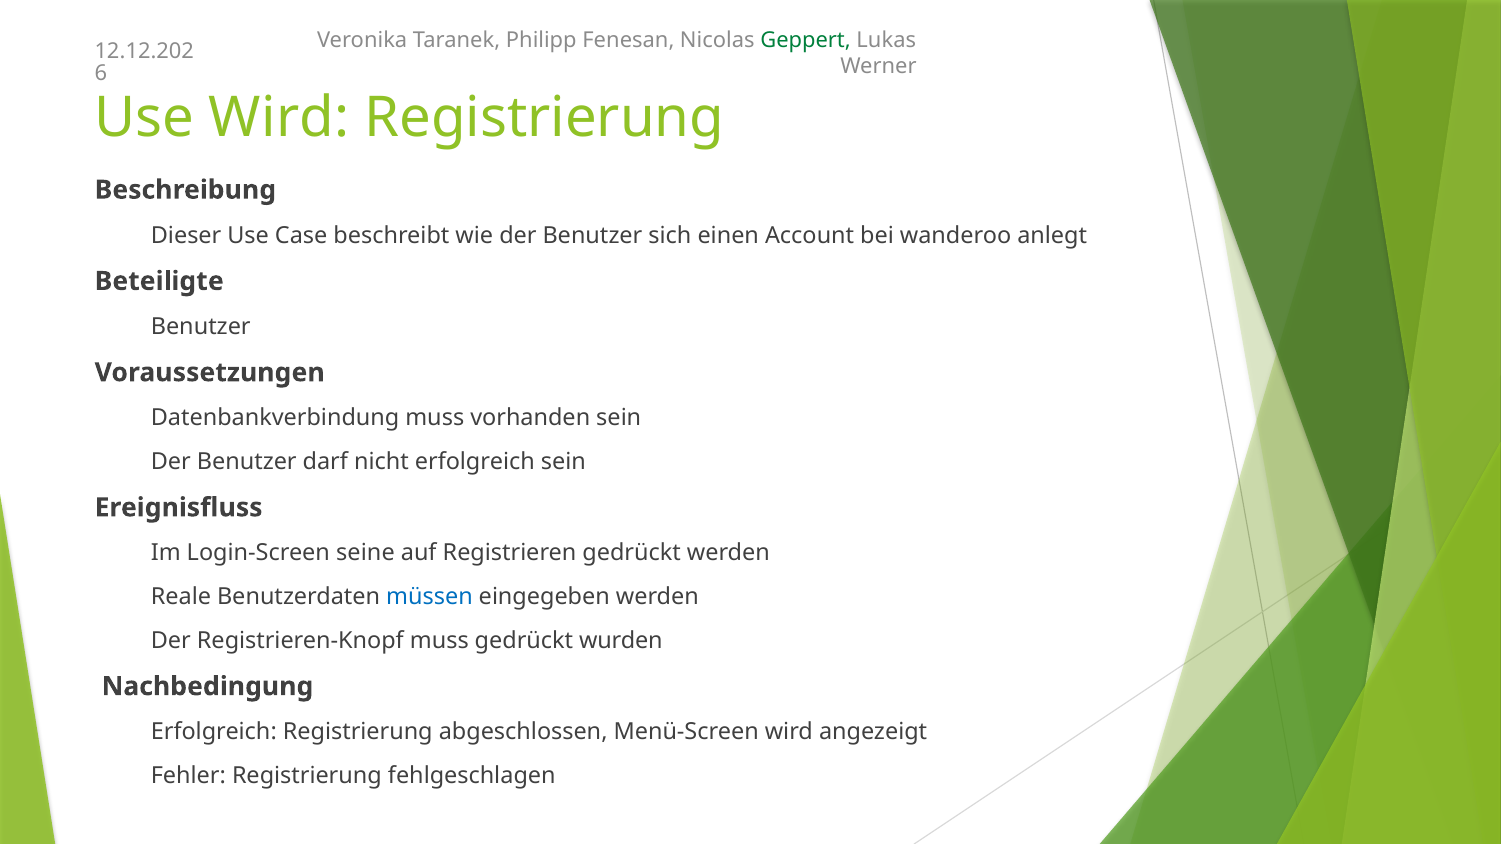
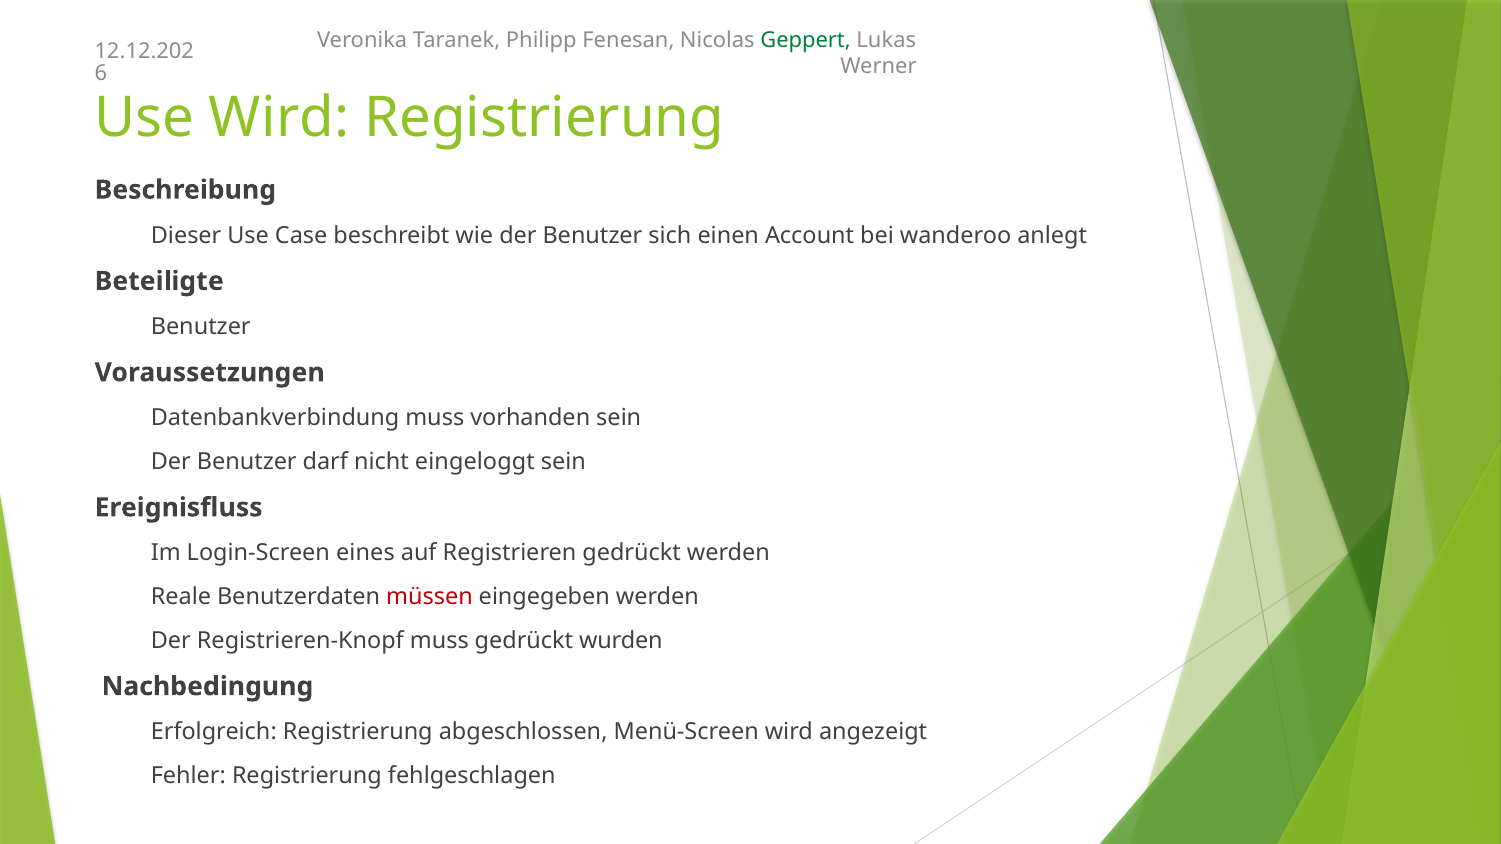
nicht erfolgreich: erfolgreich -> eingeloggt (475, 462)
seine: seine -> eines (365, 553)
müssen colour: blue -> red (429, 597)
